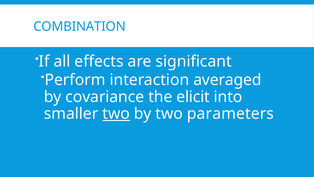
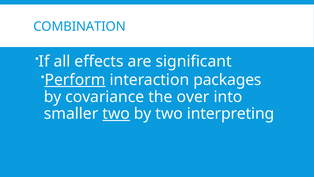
Perform underline: none -> present (75, 80)
averaged: averaged -> packages (227, 80)
elicit: elicit -> over (193, 97)
parameters: parameters -> interpreting (231, 114)
